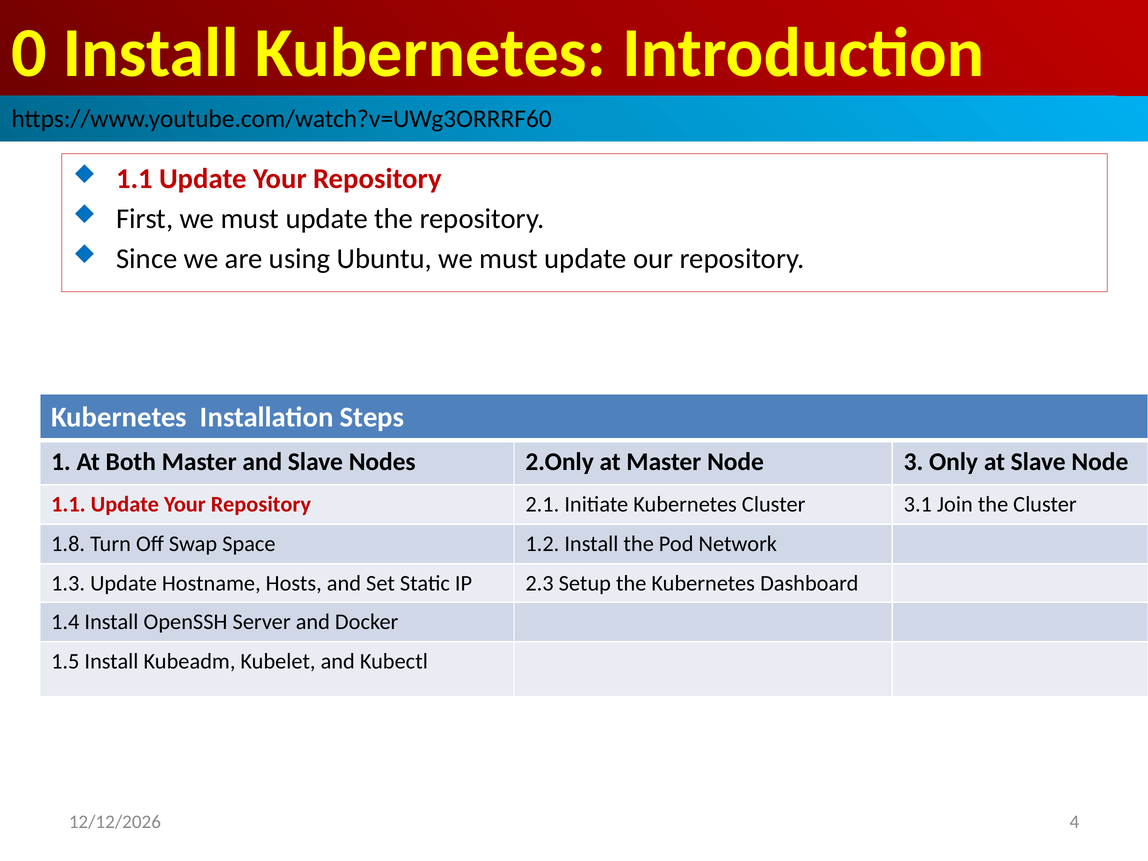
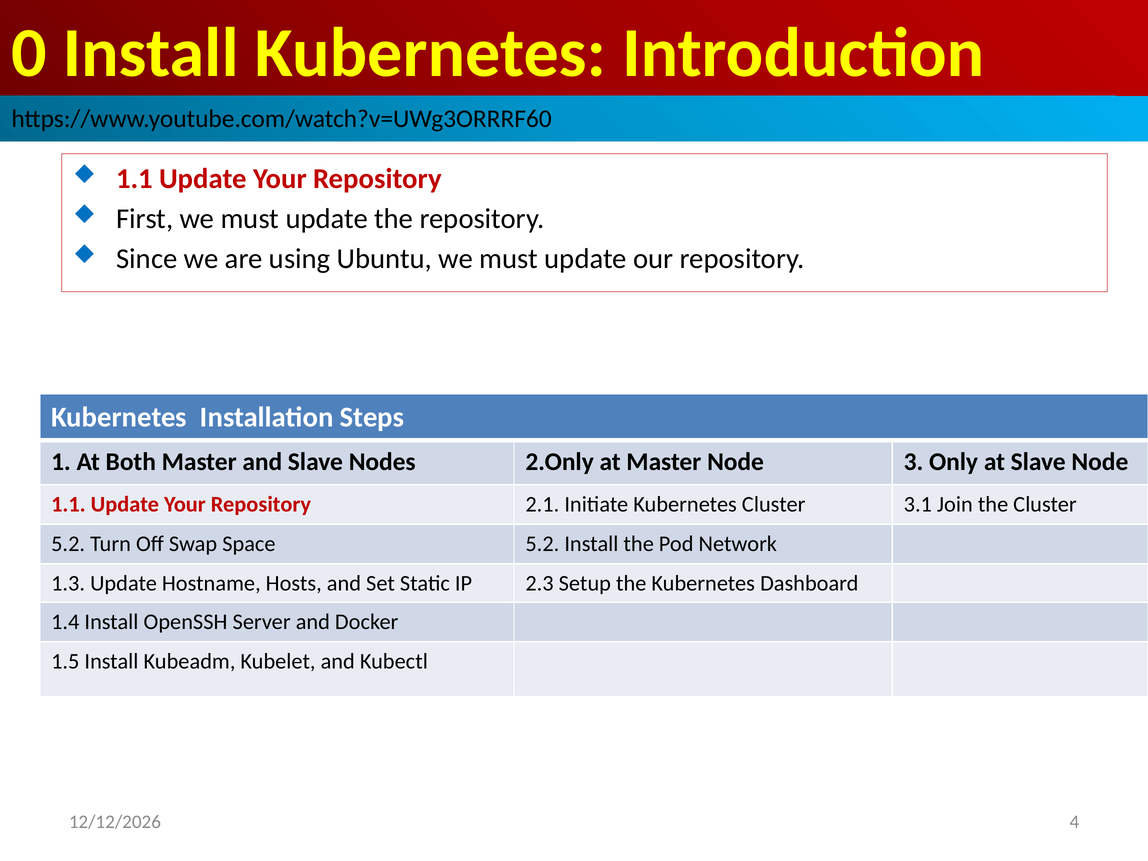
1.8: 1.8 -> 5.2 (68, 544)
Space 1.2: 1.2 -> 5.2 (542, 544)
